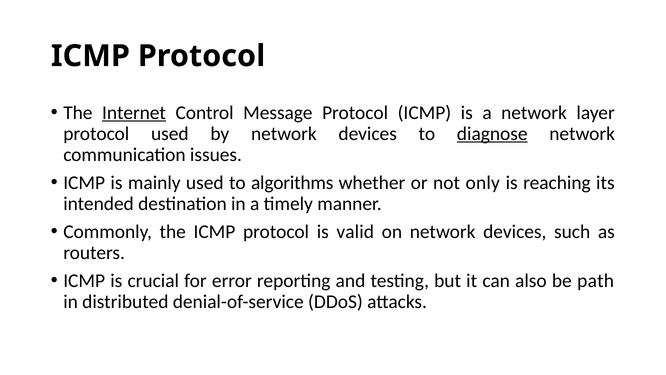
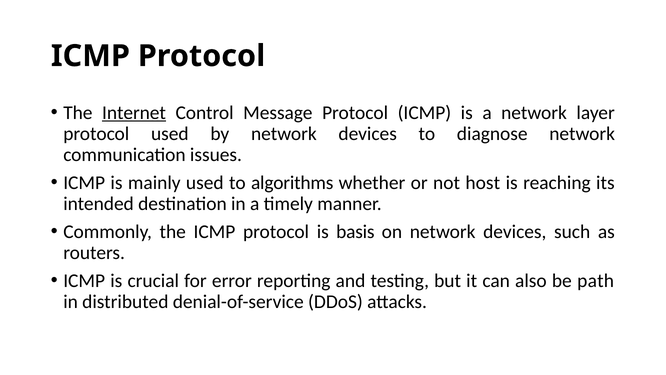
diagnose underline: present -> none (492, 134)
only: only -> host (483, 182)
valid: valid -> basis (355, 231)
